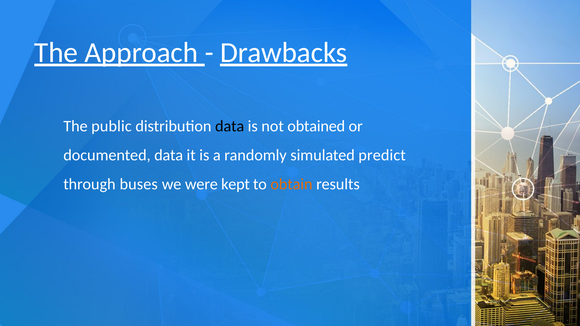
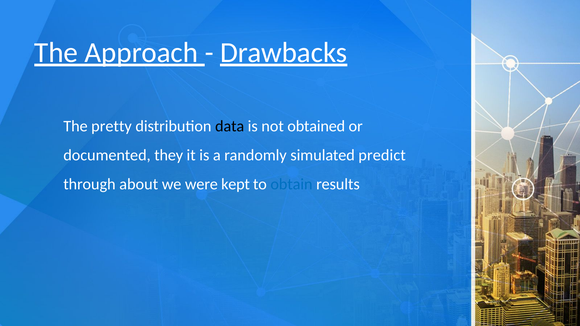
public: public -> pretty (112, 126)
documented data: data -> they (169, 155)
buses: buses -> about (139, 184)
obtain colour: orange -> blue (291, 184)
